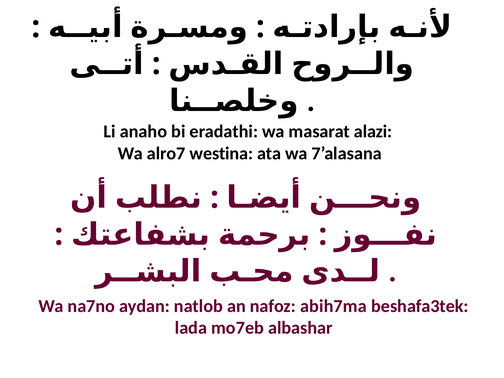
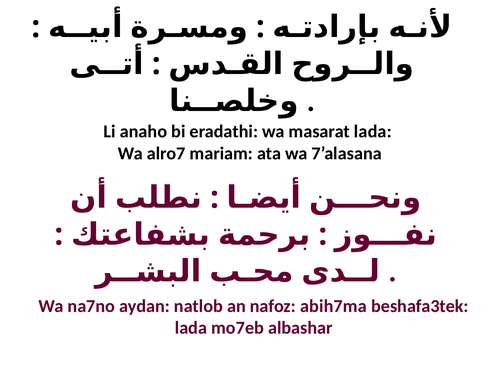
masarat alazi: alazi -> lada (373, 132)
westina: westina -> mariam (221, 153)
